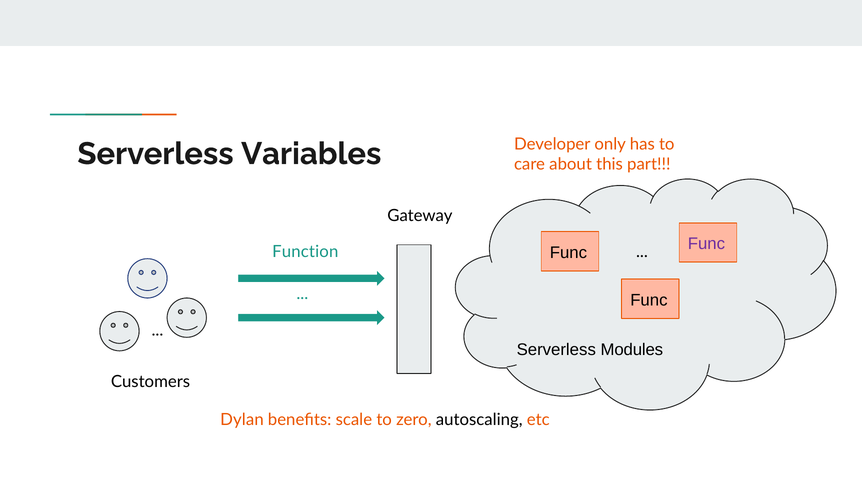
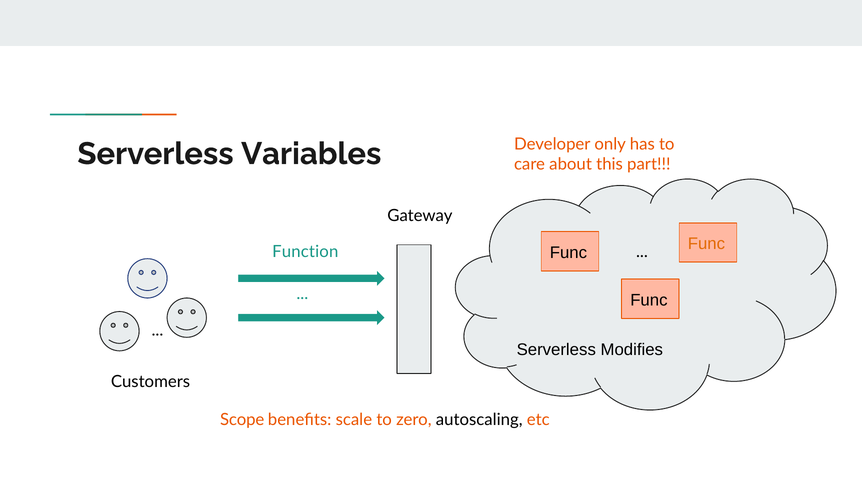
Func colour: purple -> orange (706, 244)
Modules: Modules -> Modifies (632, 350)
Dylan: Dylan -> Scope (242, 420)
